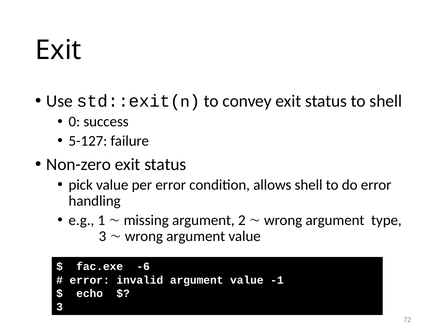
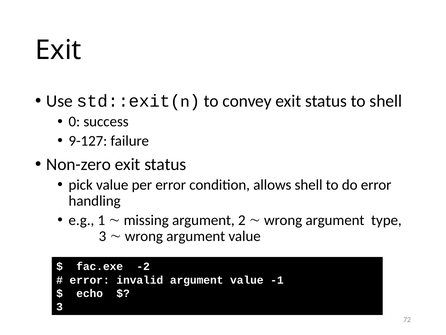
5-127: 5-127 -> 9-127 (88, 141)
-6: -6 -> -2 (143, 266)
